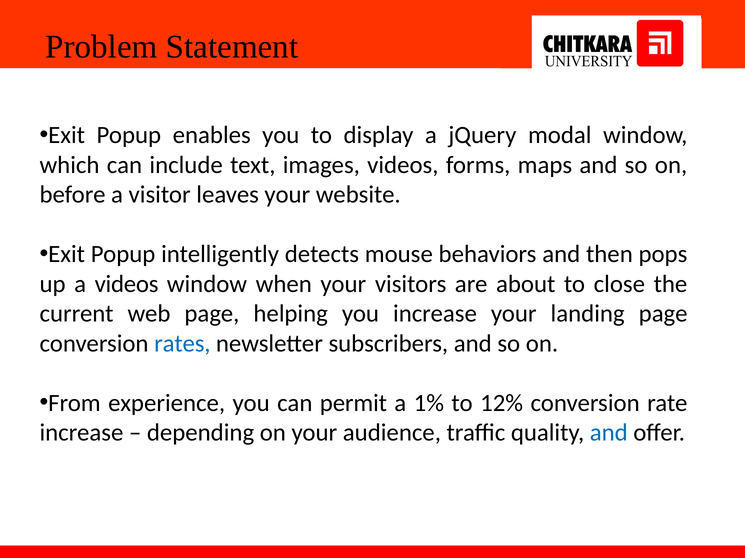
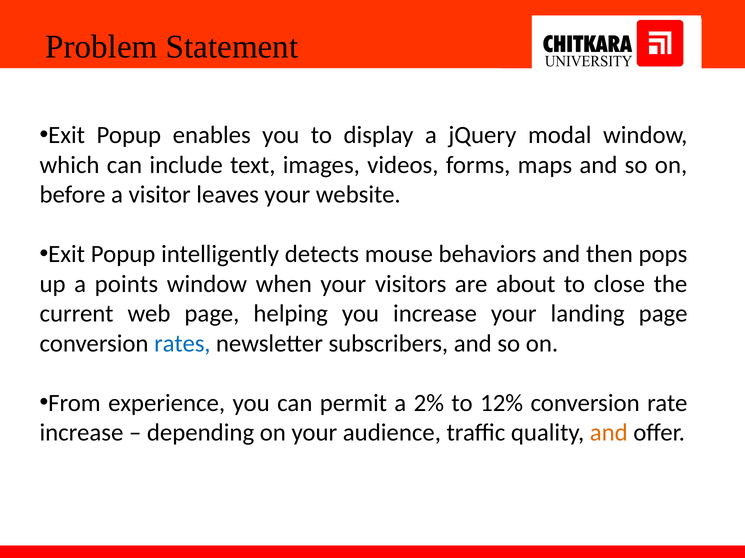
a videos: videos -> points (126, 284)
1%: 1% -> 2% (429, 404)
and colour: blue -> orange (609, 433)
